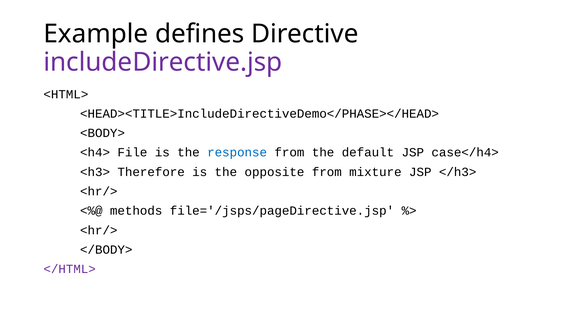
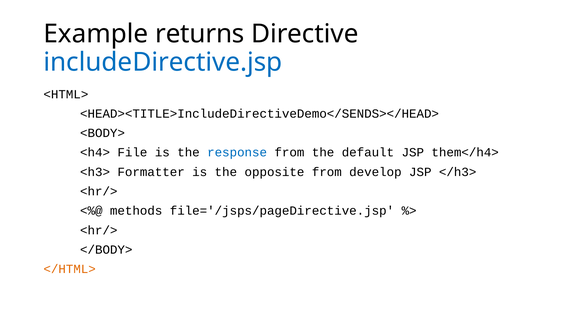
defines: defines -> returns (200, 34)
includeDirective.jsp colour: purple -> blue (163, 62)
<HEAD><TITLE>IncludeDirectiveDemo</PHASE></HEAD>: <HEAD><TITLE>IncludeDirectiveDemo</PHASE></HEAD> -> <HEAD><TITLE>IncludeDirectiveDemo</SENDS></HEAD> (260, 114)
case</h4>: case</h4> -> them</h4> (465, 152)
Therefore: Therefore -> Formatter (151, 172)
mixture: mixture -> develop (375, 172)
</HTML> colour: purple -> orange (70, 269)
